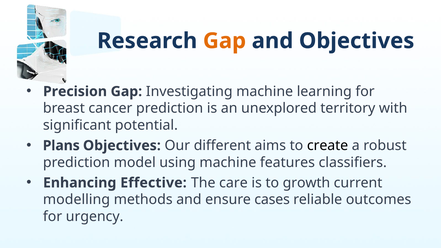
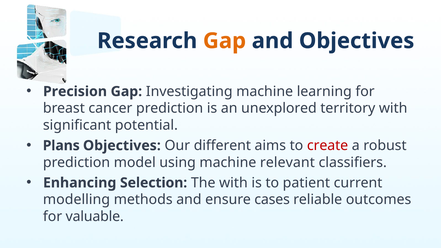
create colour: black -> red (328, 146)
features: features -> relevant (287, 162)
Effective: Effective -> Selection (154, 183)
The care: care -> with (233, 183)
growth: growth -> patient (306, 183)
urgency: urgency -> valuable (95, 217)
